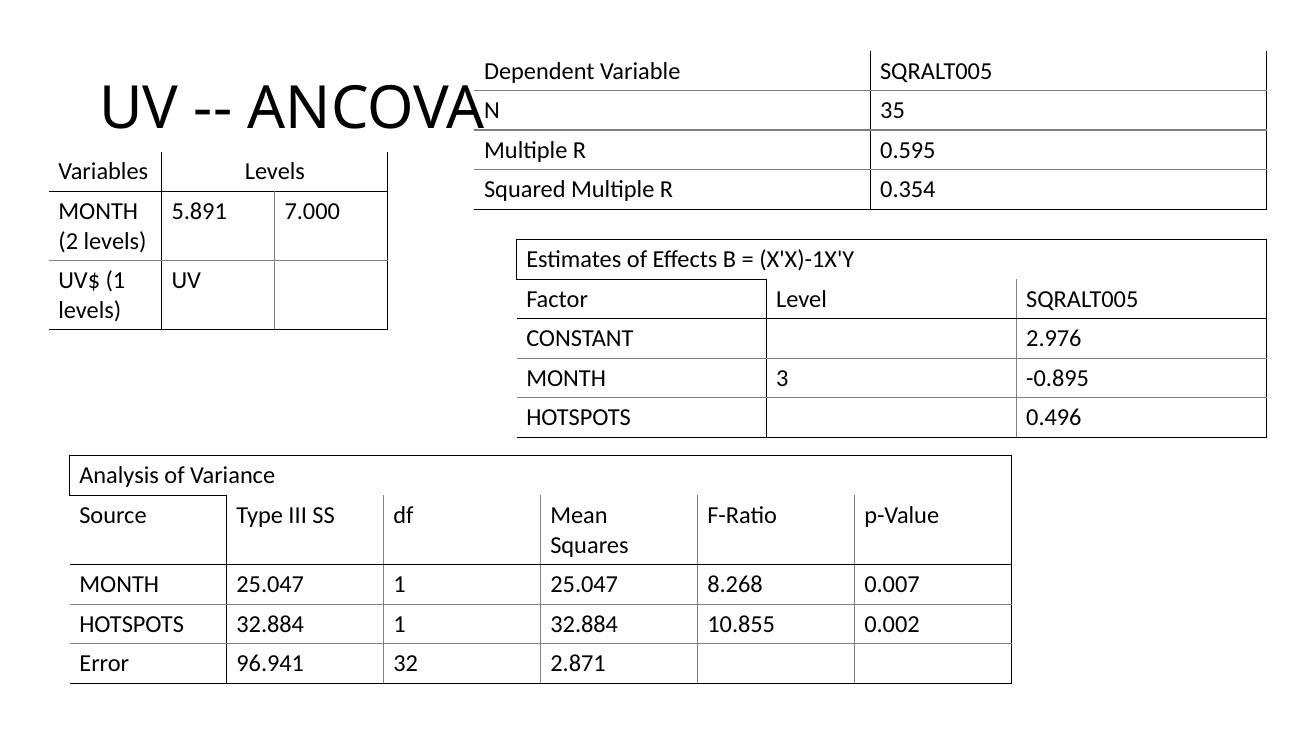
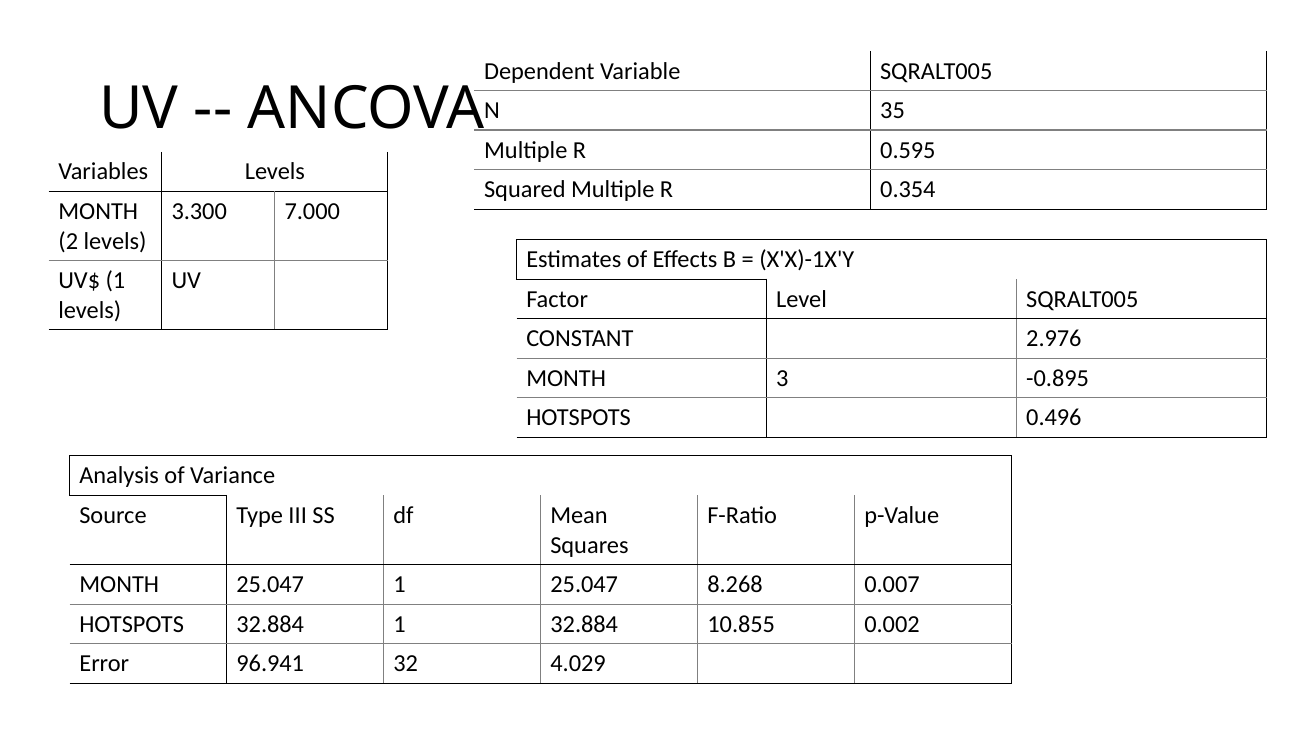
5.891: 5.891 -> 3.300 (199, 211)
2.871: 2.871 -> 4.029 (578, 664)
